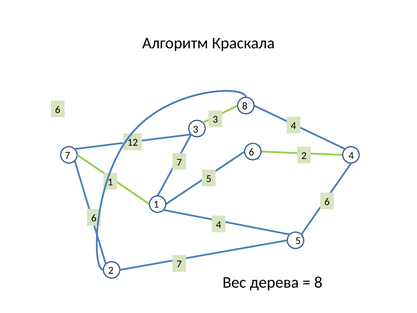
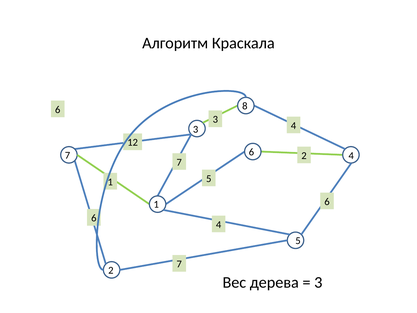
8: 8 -> 3 (318, 282)
